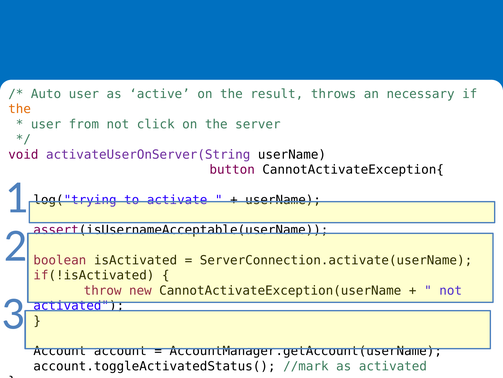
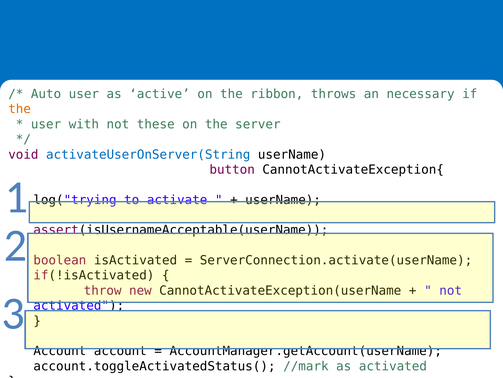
result: result -> ribbon (277, 94)
from: from -> with (84, 124)
click: click -> these (156, 124)
activateUserOnServer(String colour: purple -> blue (148, 154)
